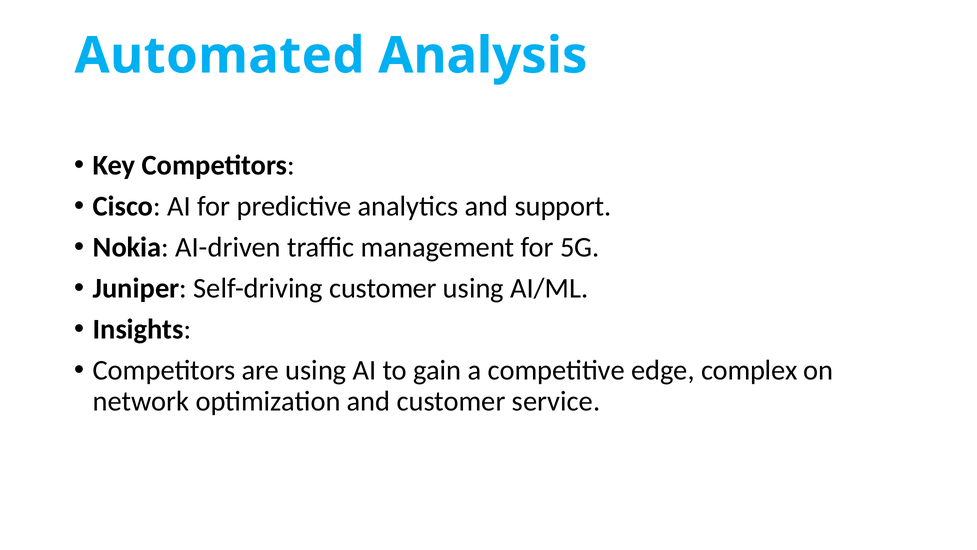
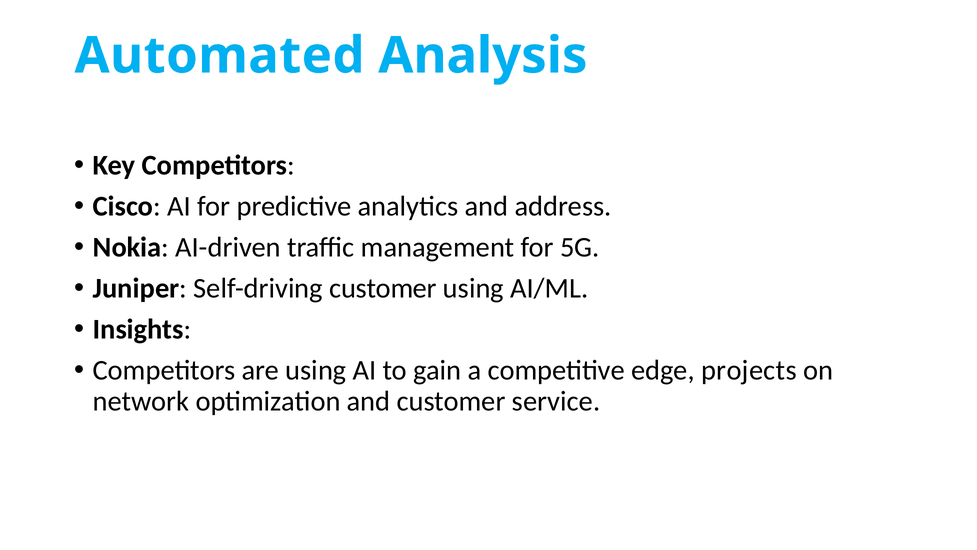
support: support -> address (563, 206)
complex: complex -> projects (749, 370)
